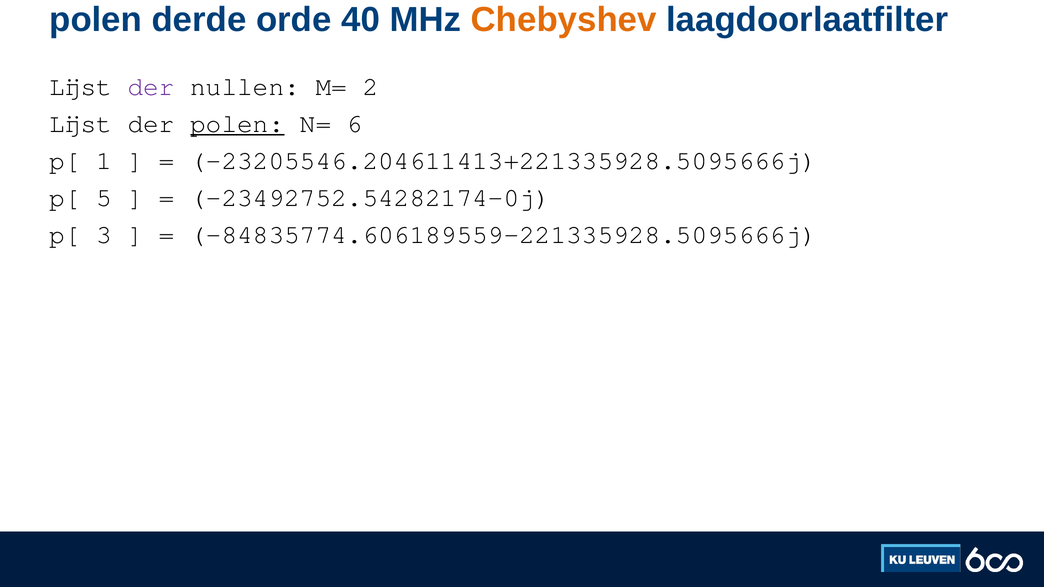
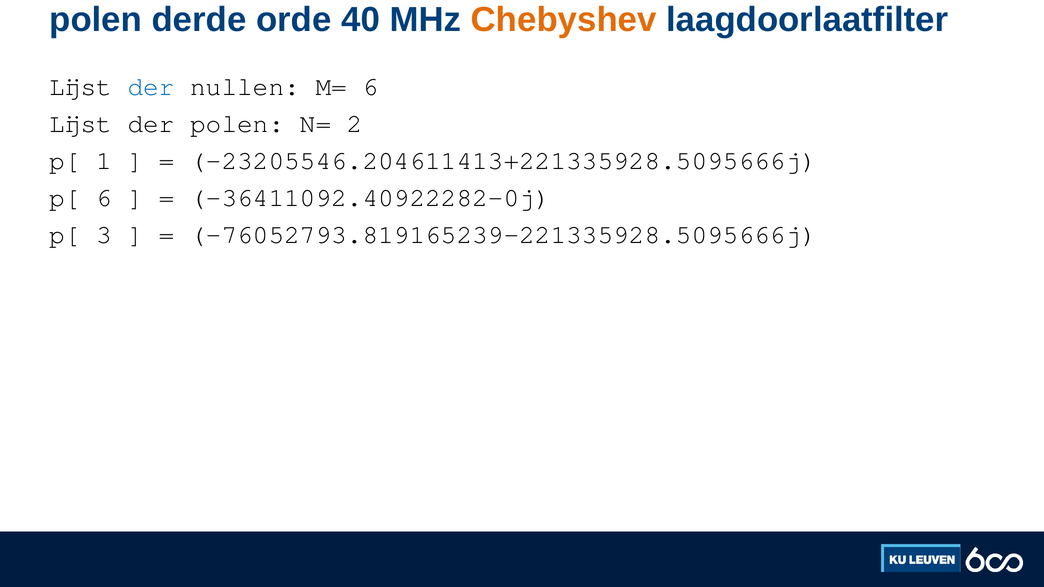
der colour: purple -> blue (151, 87)
M= 2: 2 -> 6 (370, 87)
polen underline: present -> none (237, 124)
6: 6 -> 2 (355, 124)
p[ 5: 5 -> 6 (104, 198)
-23492752.54282174-0j: -23492752.54282174-0j -> -36411092.40922282-0j (370, 198)
-84835774.606189559-221335928.5095666j: -84835774.606189559-221335928.5095666j -> -76052793.819165239-221335928.5095666j (504, 235)
